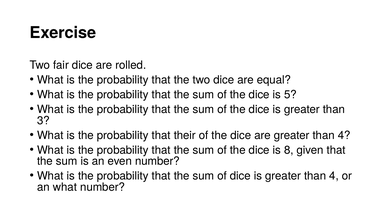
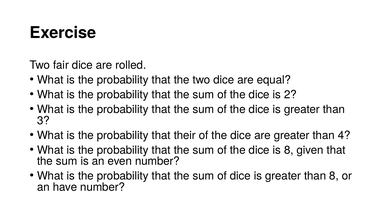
5: 5 -> 2 (290, 94)
is greater than 4: 4 -> 8 (334, 175)
an what: what -> have (65, 186)
